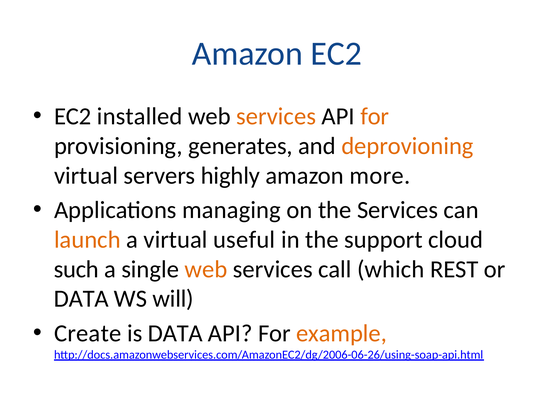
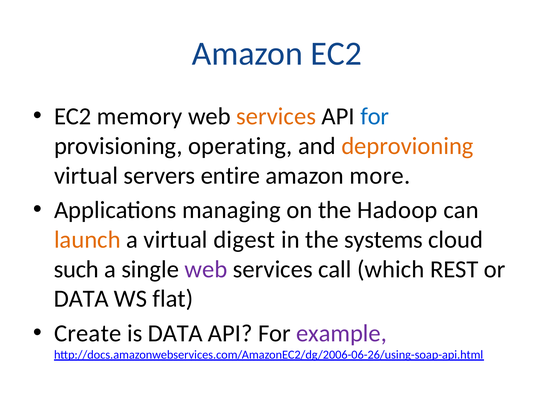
installed: installed -> memory (140, 116)
for colour: orange -> blue (375, 116)
generates: generates -> operating (240, 146)
highly: highly -> entire (230, 175)
the Services: Services -> Hadoop (397, 210)
useful: useful -> digest (244, 239)
support: support -> systems (384, 239)
web colour: orange -> purple (206, 269)
will: will -> flat (173, 298)
example colour: orange -> purple (341, 333)
